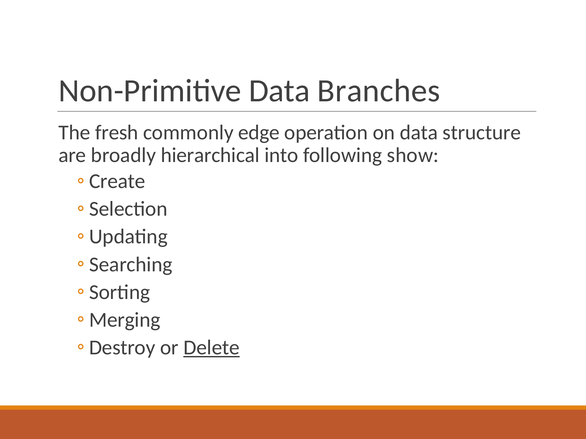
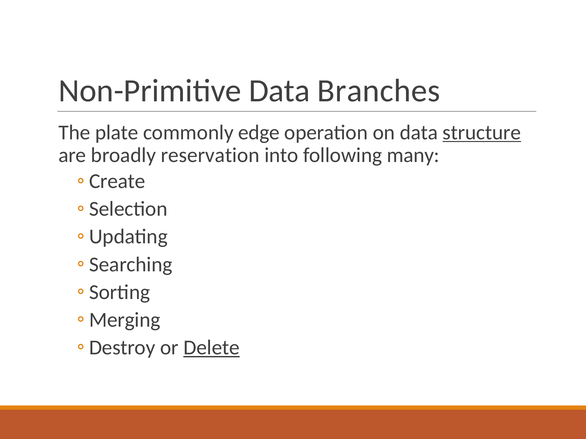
fresh: fresh -> plate (117, 133)
structure underline: none -> present (482, 133)
hierarchical: hierarchical -> reservation (210, 155)
show: show -> many (413, 155)
